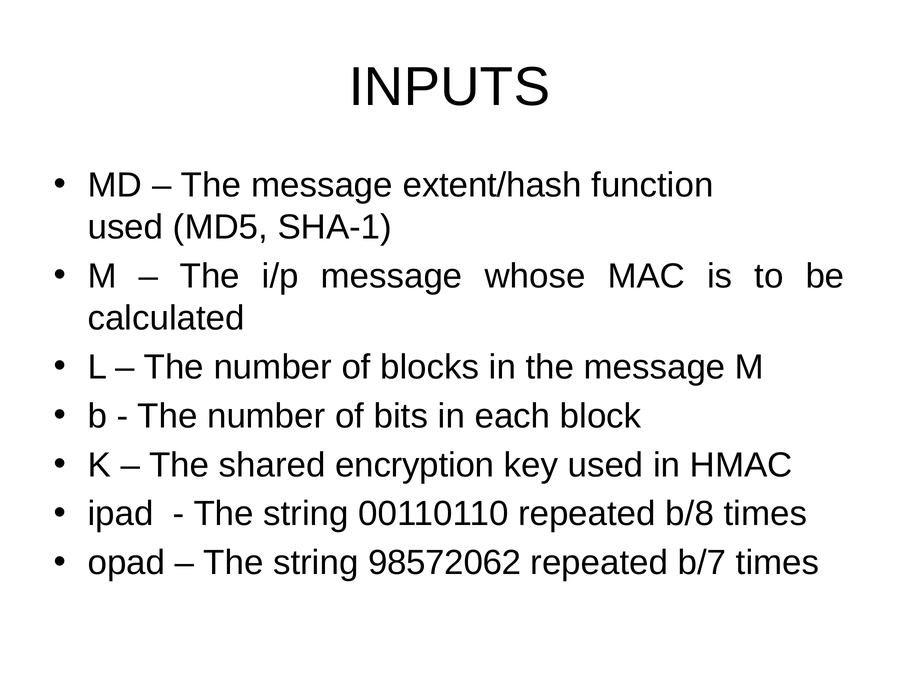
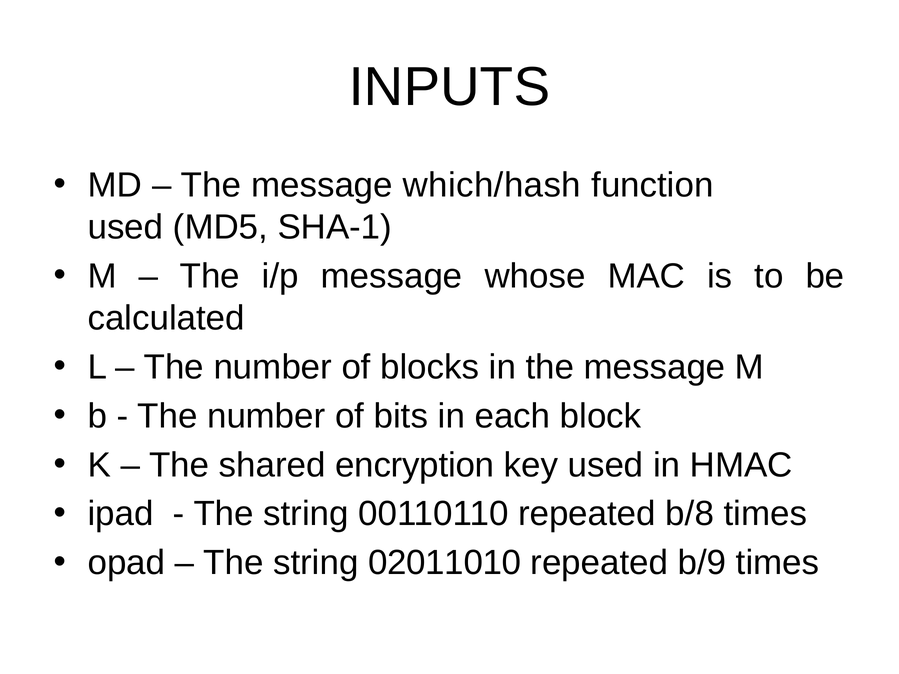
extent/hash: extent/hash -> which/hash (492, 185)
98572062: 98572062 -> 02011010 (445, 563)
b/7: b/7 -> b/9 (702, 563)
